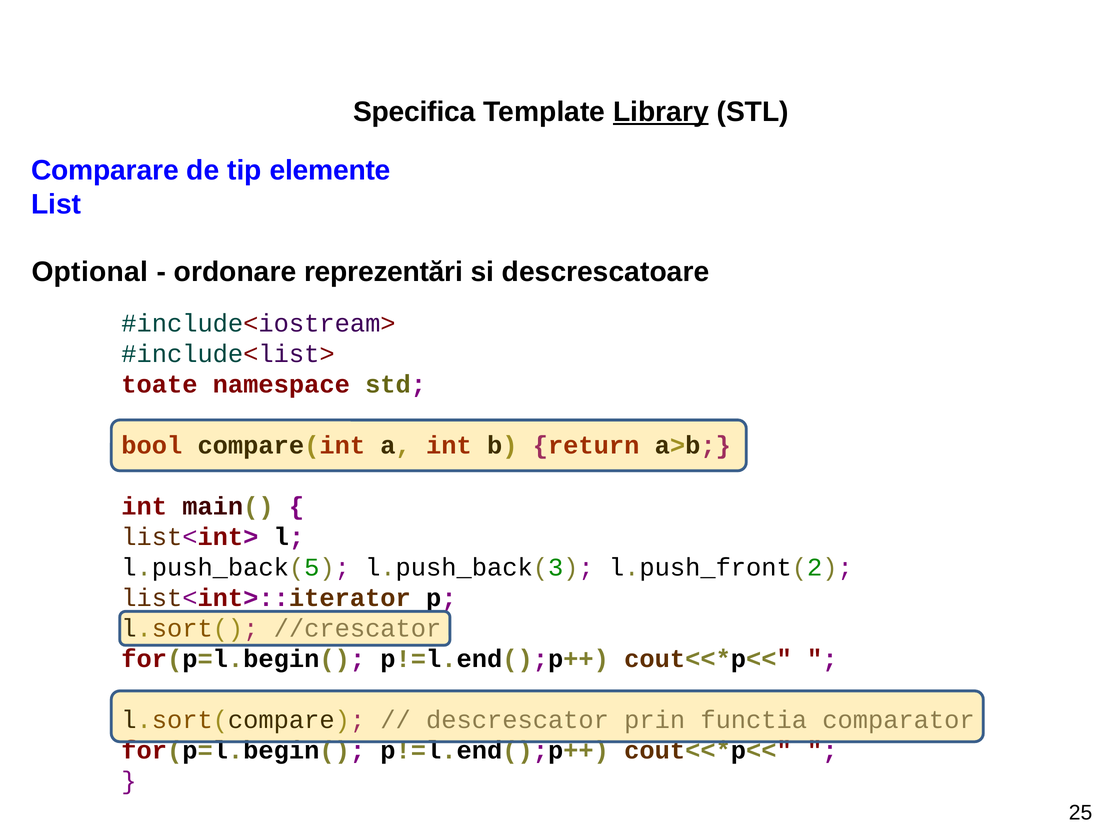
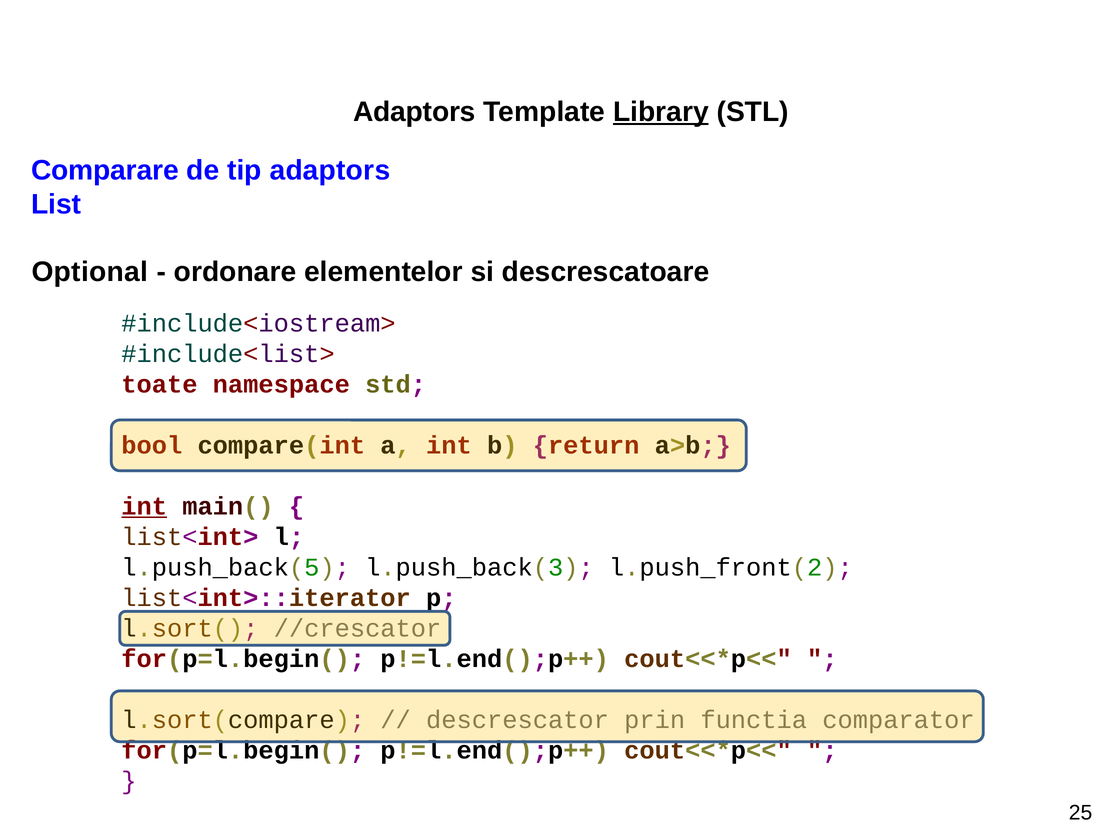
Specifica: Specifica -> Adaptors (414, 112)
tip elemente: elemente -> adaptors (330, 170)
reprezentări: reprezentări -> elementelor (383, 272)
int underline: none -> present (144, 506)
